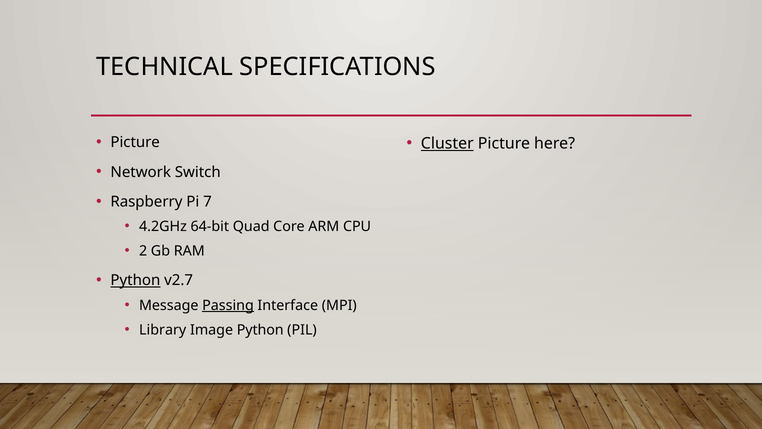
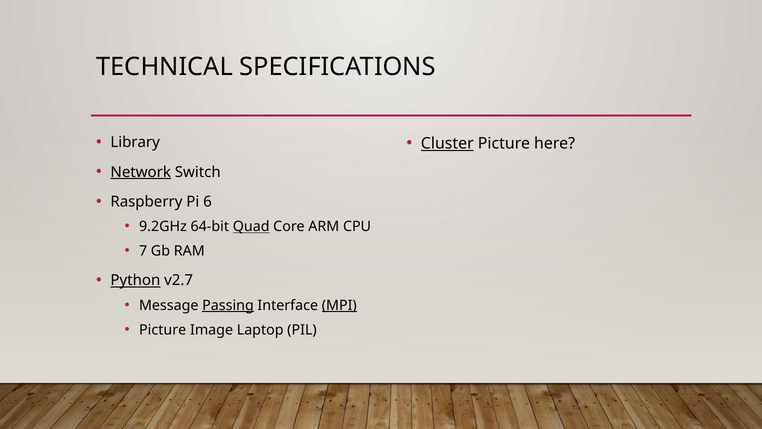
Picture: Picture -> Library (135, 142)
Network underline: none -> present (141, 172)
7: 7 -> 6 (208, 202)
4.2GHz: 4.2GHz -> 9.2GHz (163, 226)
Quad underline: none -> present (251, 226)
2: 2 -> 7 (143, 251)
MPI underline: none -> present (339, 305)
Library: Library -> Picture (163, 330)
Image Python: Python -> Laptop (260, 330)
